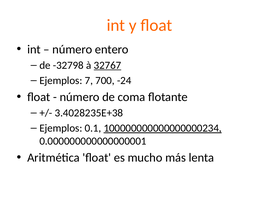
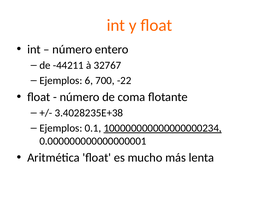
-32798: -32798 -> -44211 (68, 65)
32767 underline: present -> none (107, 65)
7: 7 -> 6 (89, 81)
-24: -24 -> -22 (124, 81)
